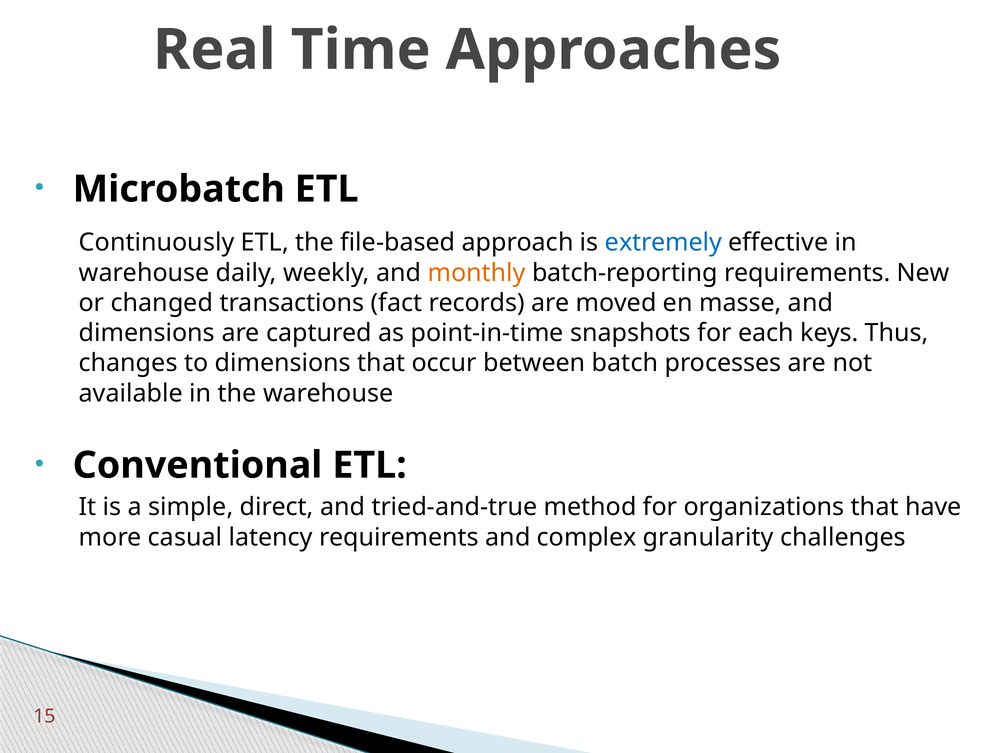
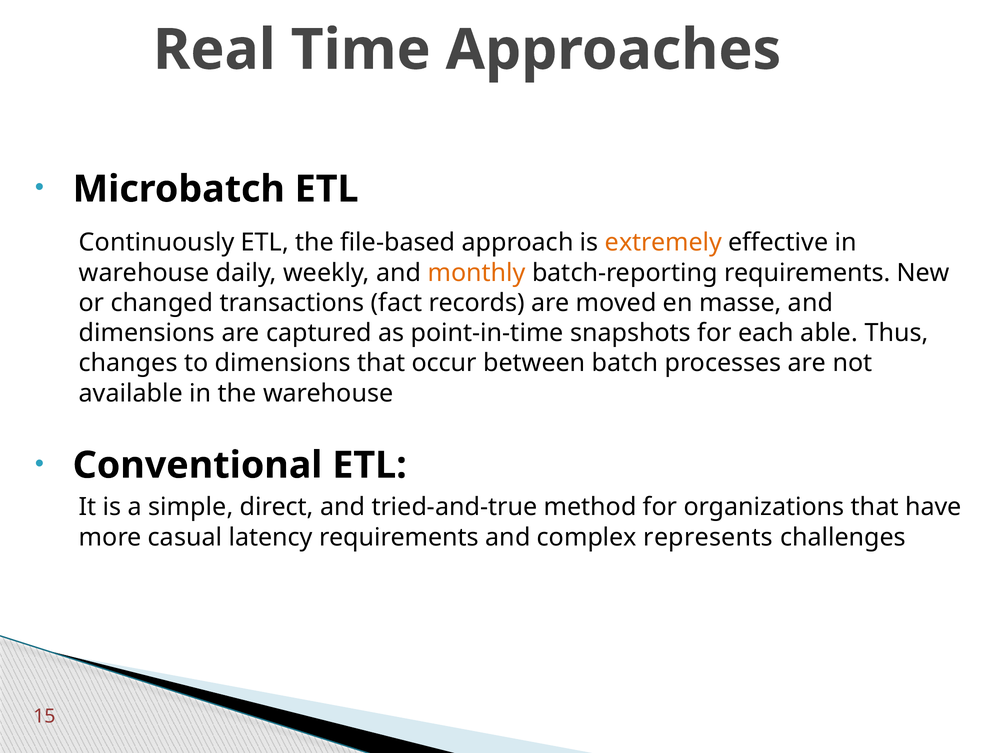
extremely colour: blue -> orange (663, 243)
keys: keys -> able (829, 333)
granularity: granularity -> represents (708, 537)
